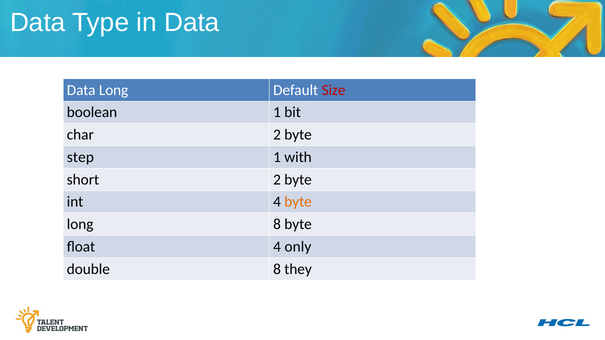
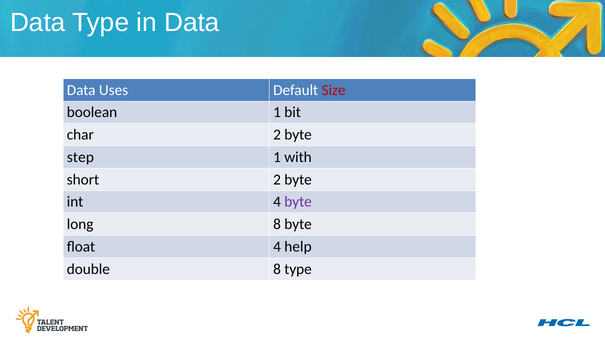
Data Long: Long -> Uses (114, 90)
byte colour: orange -> purple (298, 202)
only: only -> help (298, 247)
8 they: they -> type (298, 269)
